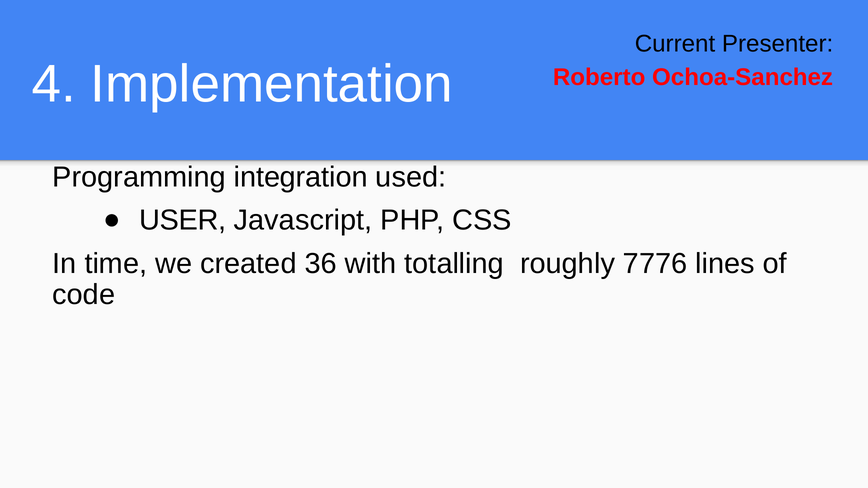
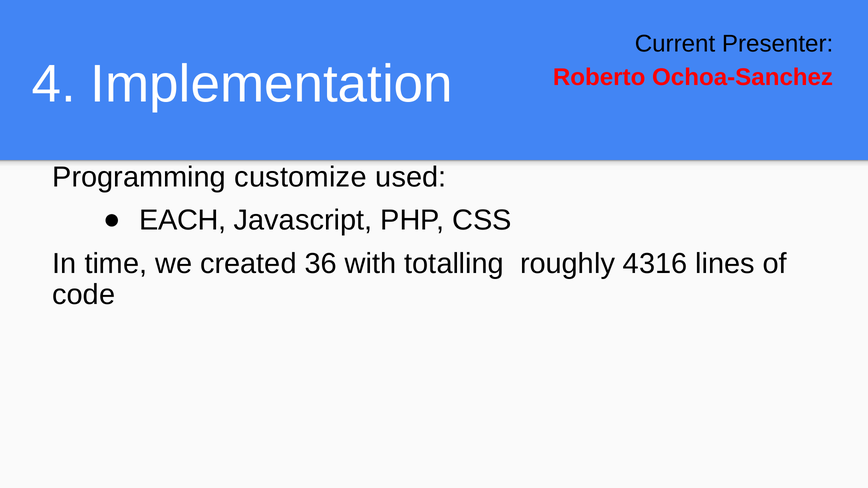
integration: integration -> customize (301, 177)
USER: USER -> EACH (183, 221)
7776: 7776 -> 4316 (655, 264)
